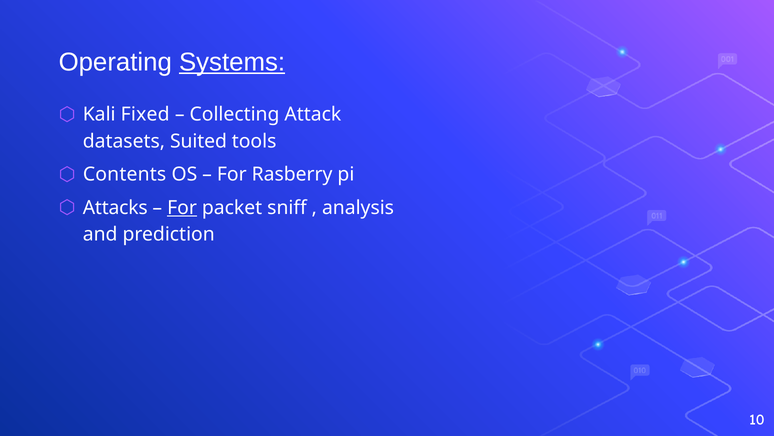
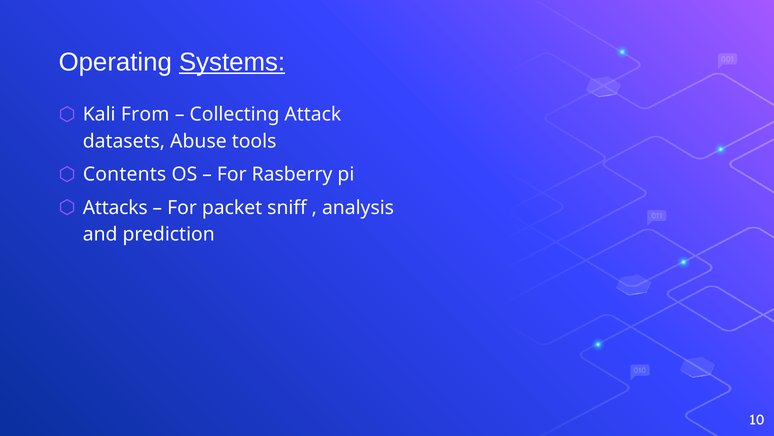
Fixed: Fixed -> From (145, 114)
Suited: Suited -> Abuse (198, 141)
For underline: present -> none (182, 207)
